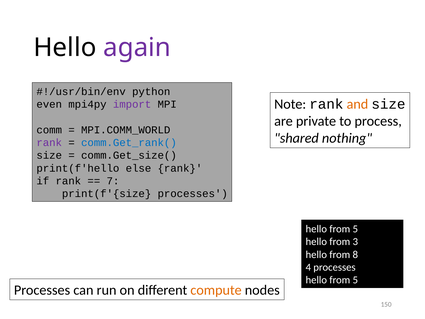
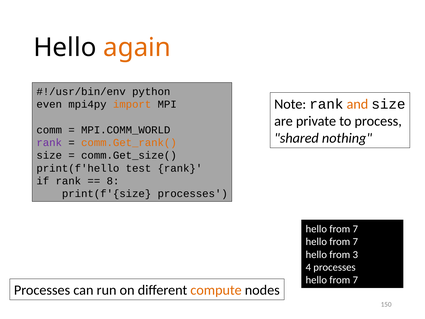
again colour: purple -> orange (137, 48)
import colour: purple -> orange (132, 104)
comm.Get_rank( colour: blue -> orange (129, 143)
else: else -> test (138, 168)
7: 7 -> 8 (113, 181)
5: 5 -> 7 (355, 229)
3: 3 -> 7 (355, 242)
8: 8 -> 3 (355, 254)
5: 5 -> 7 (355, 280)
